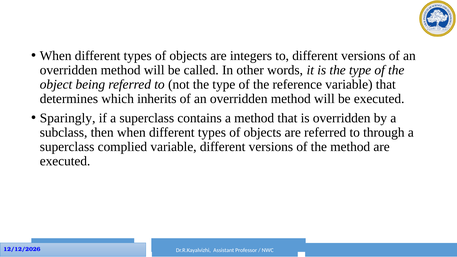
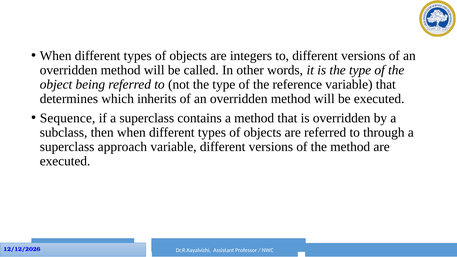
Sparingly: Sparingly -> Sequence (68, 118)
complied: complied -> approach (122, 147)
